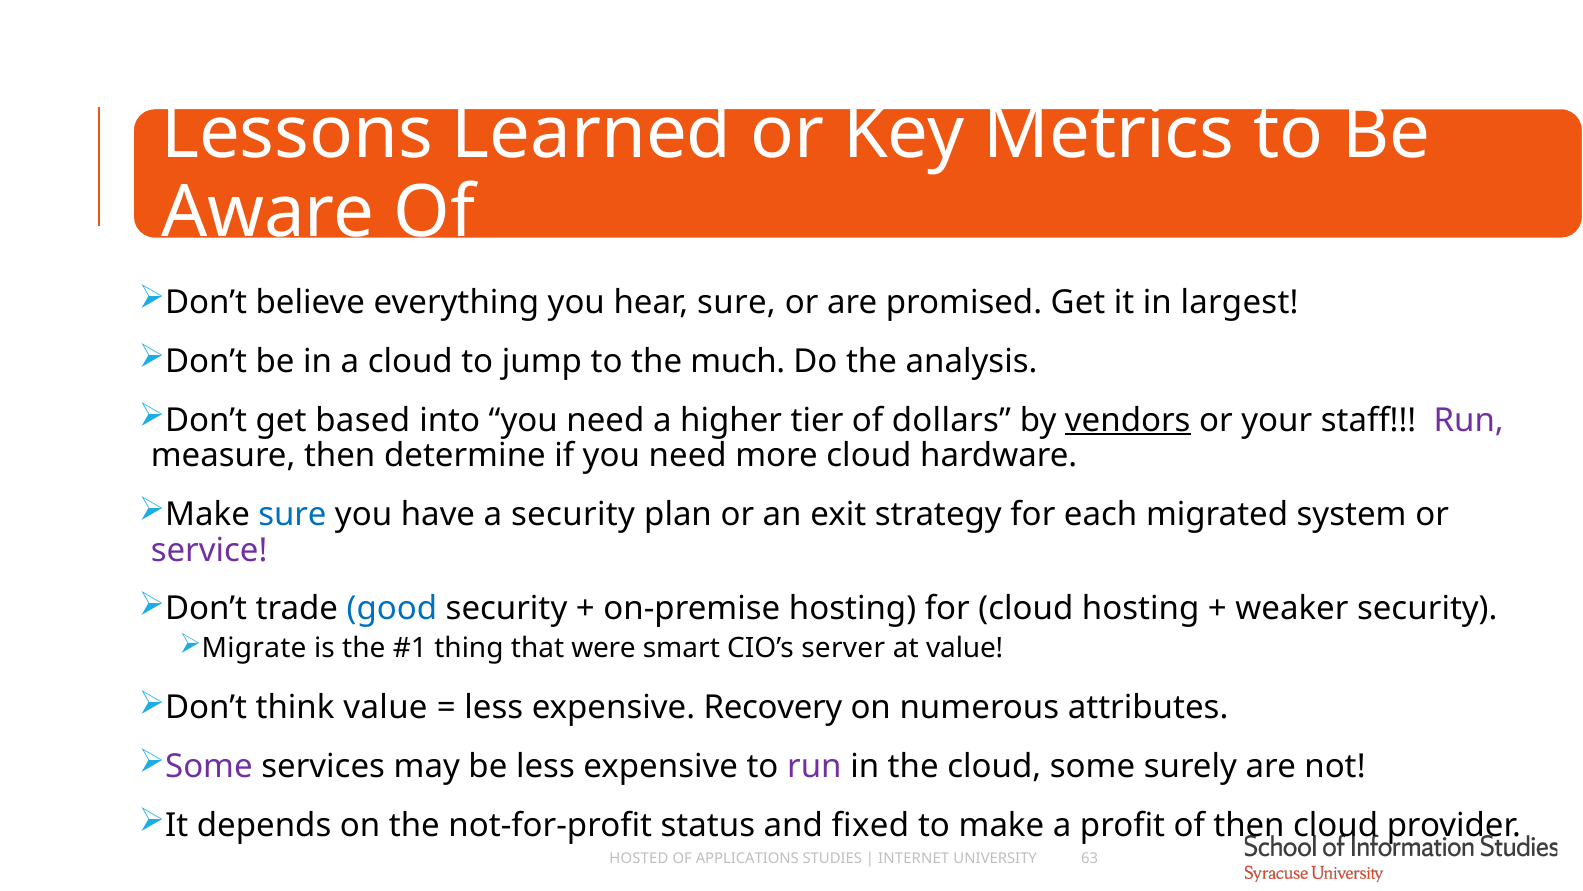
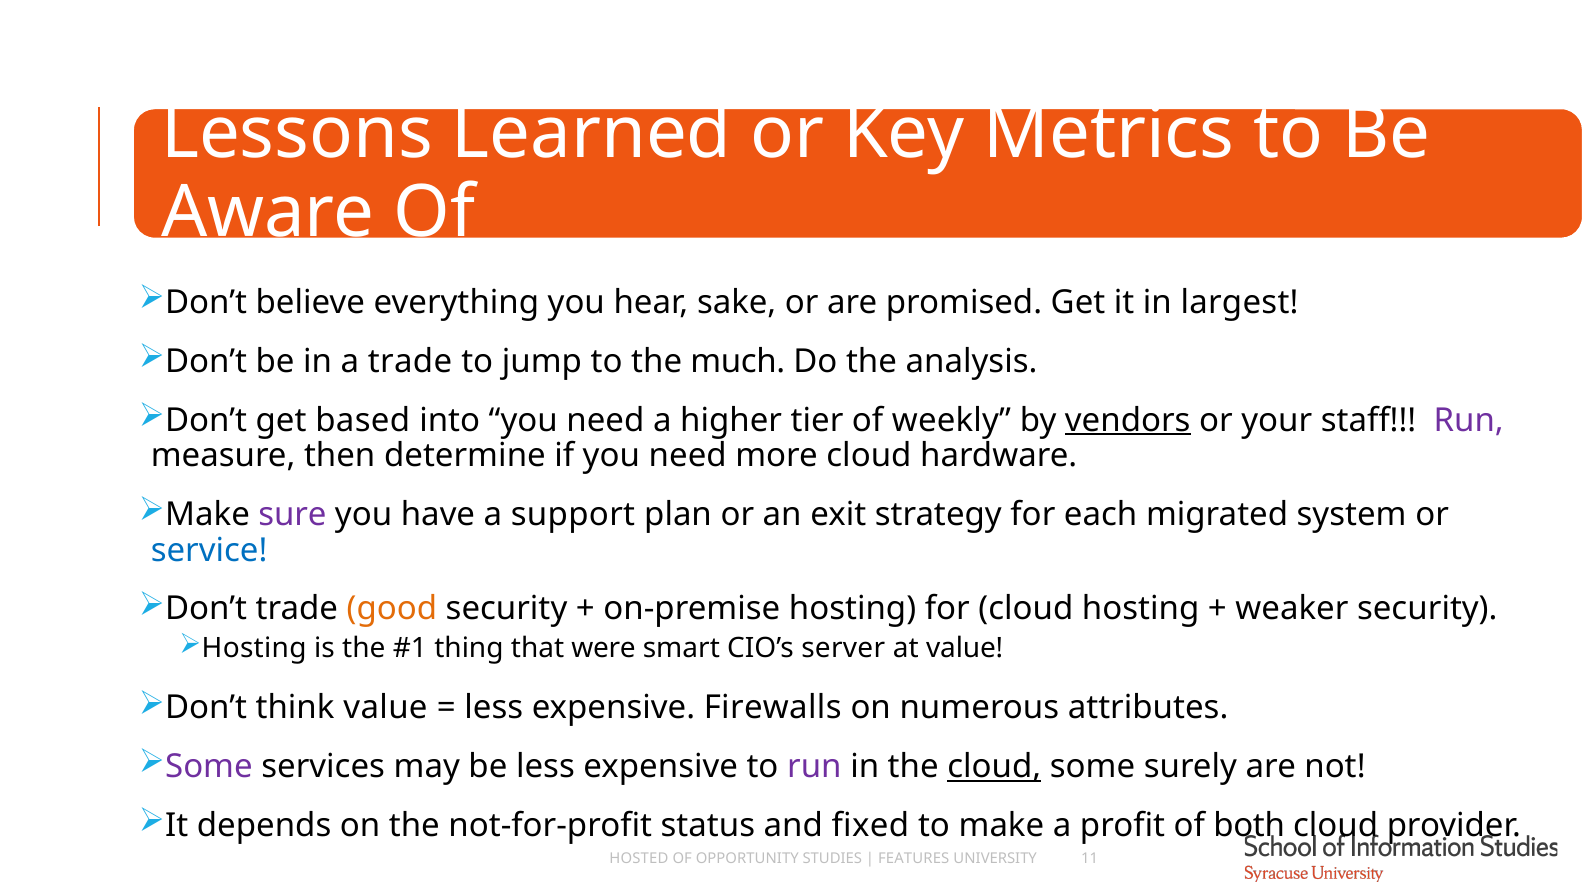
hear sure: sure -> sake (737, 303)
a cloud: cloud -> trade (410, 361)
dollars: dollars -> weekly (951, 420)
sure colour: blue -> purple (292, 514)
a security: security -> support (573, 514)
service colour: purple -> blue (209, 550)
good colour: blue -> orange (392, 609)
Migrate: Migrate -> Hosting (254, 648)
Recovery: Recovery -> Firewalls (773, 708)
cloud underline: none -> present (994, 766)
of then: then -> both (1249, 825)
APPLICATIONS: APPLICATIONS -> OPPORTUNITY (747, 858)
INTERNET: INTERNET -> FEATURES (914, 858)
63: 63 -> 11 (1090, 858)
